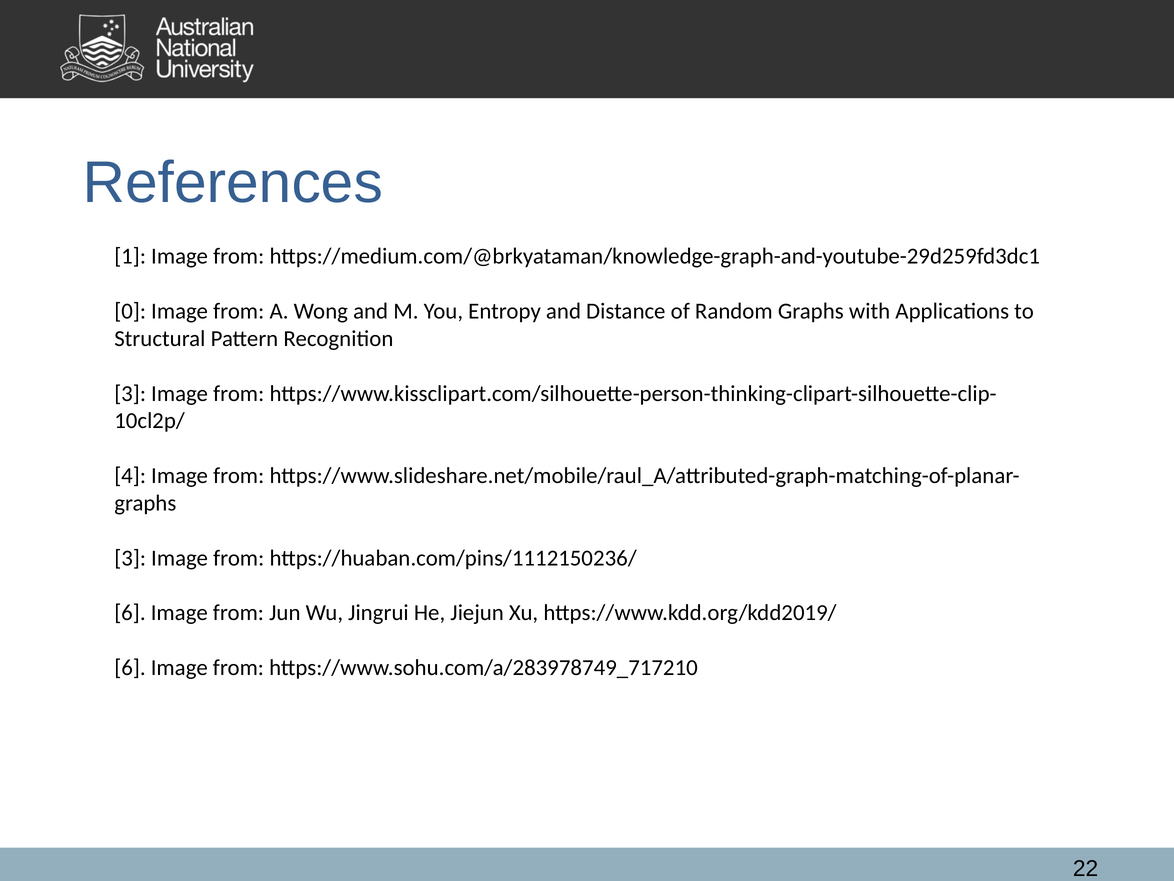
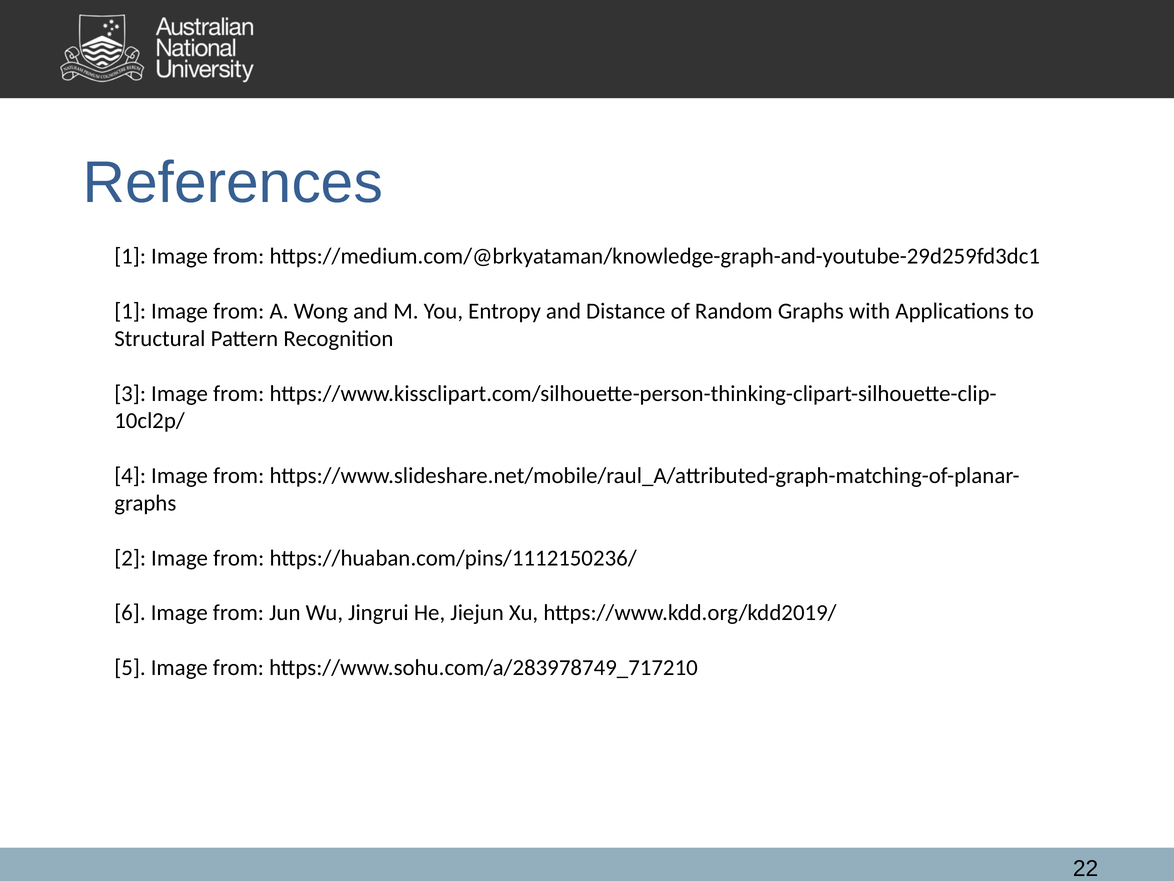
0: 0 -> 1 (130, 311)
3: 3 -> 2 (130, 558)
6: 6 -> 5 (130, 667)
